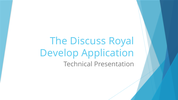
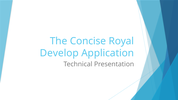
Discuss: Discuss -> Concise (88, 41)
